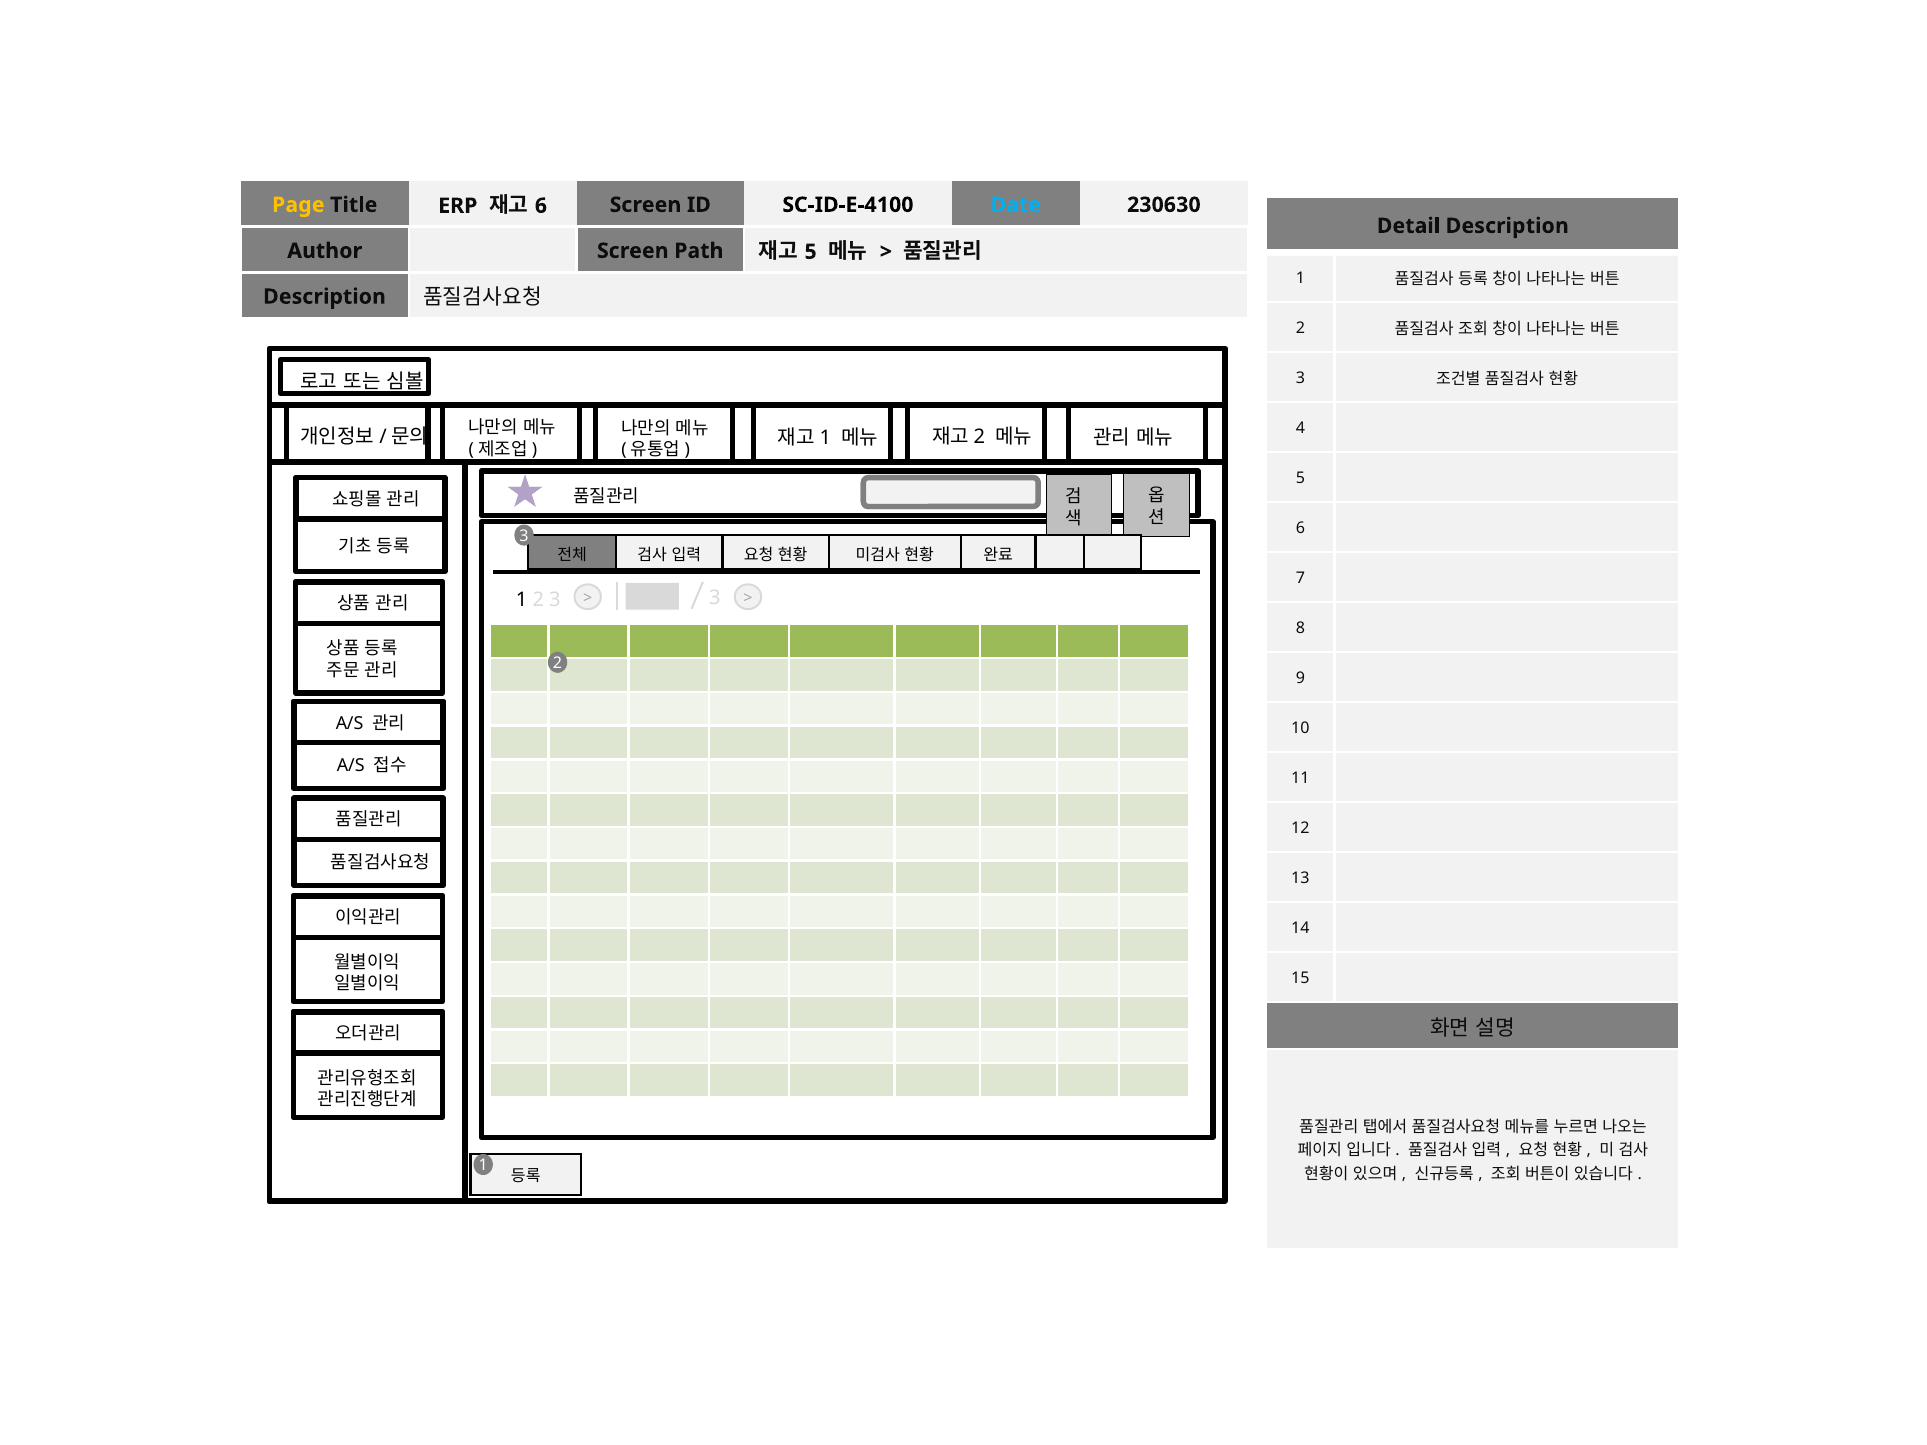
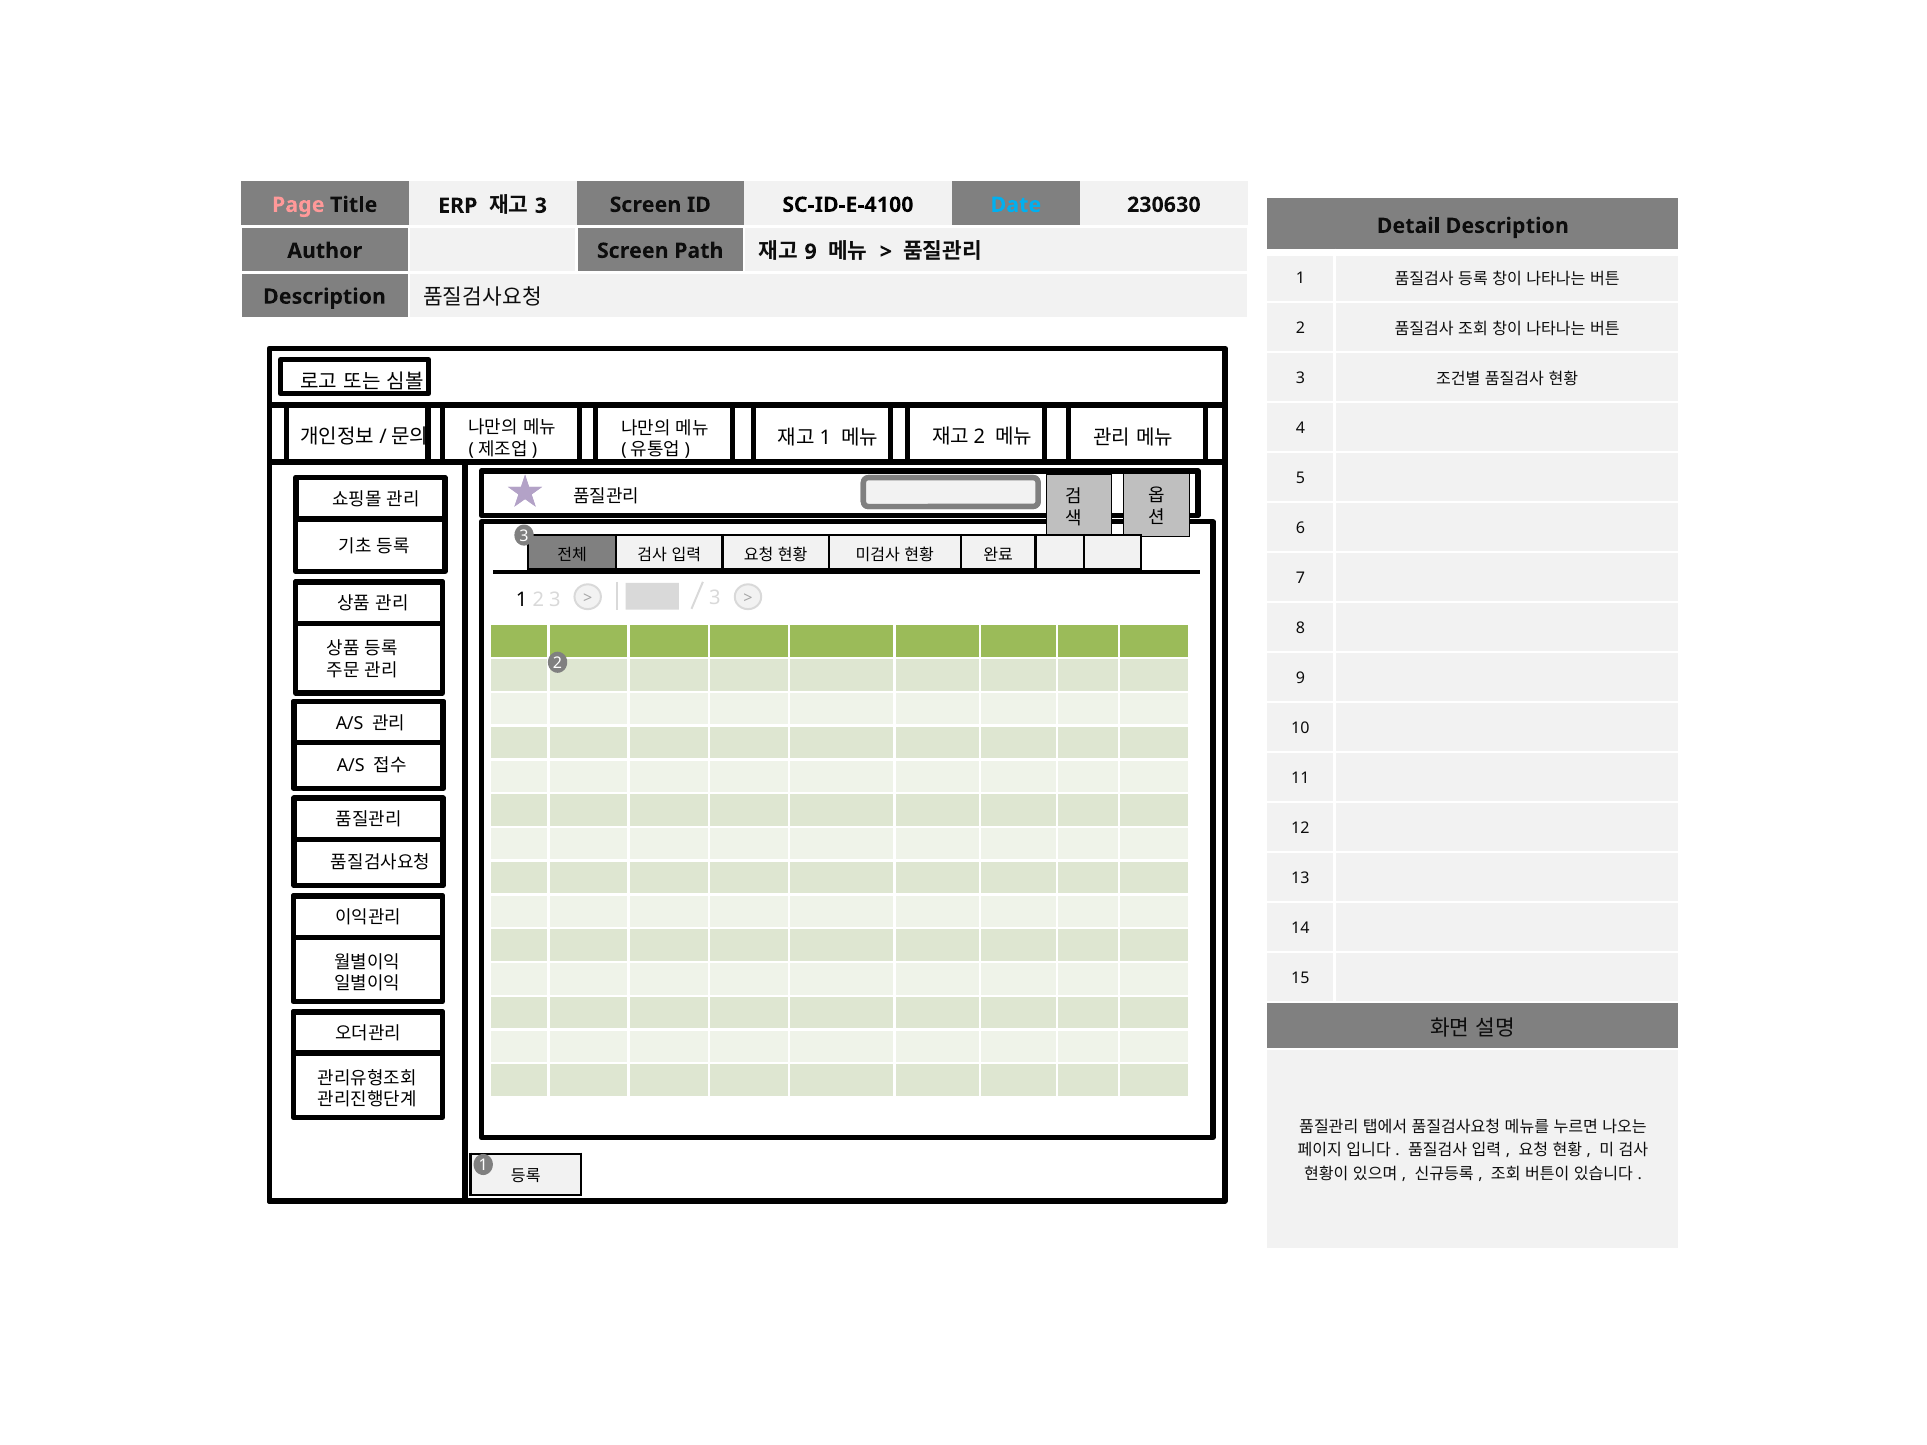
Page colour: yellow -> pink (298, 205)
6: 6 -> 3 (541, 206)
5: 5 -> 9 (811, 252)
